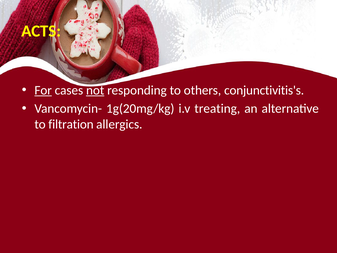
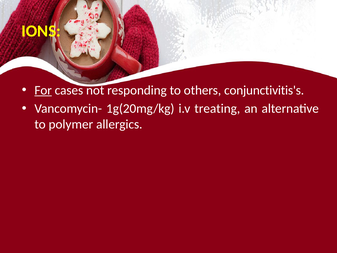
ACTS: ACTS -> IONS (41, 31)
not underline: present -> none (95, 90)
filtration: filtration -> polymer (71, 124)
